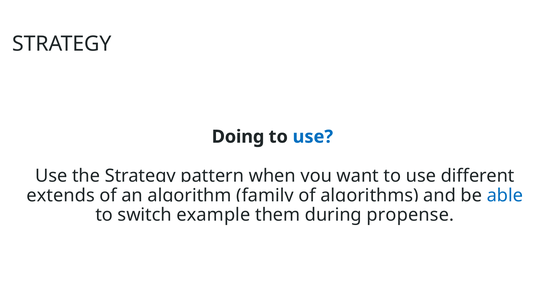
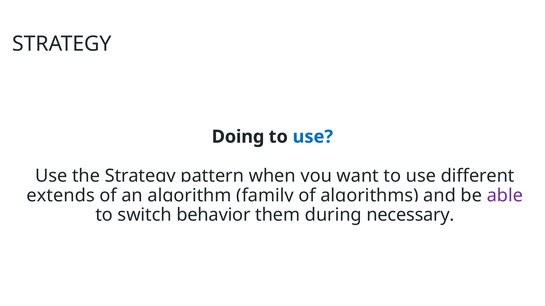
able colour: blue -> purple (505, 196)
example: example -> behavior (214, 215)
propense: propense -> necessary (410, 215)
